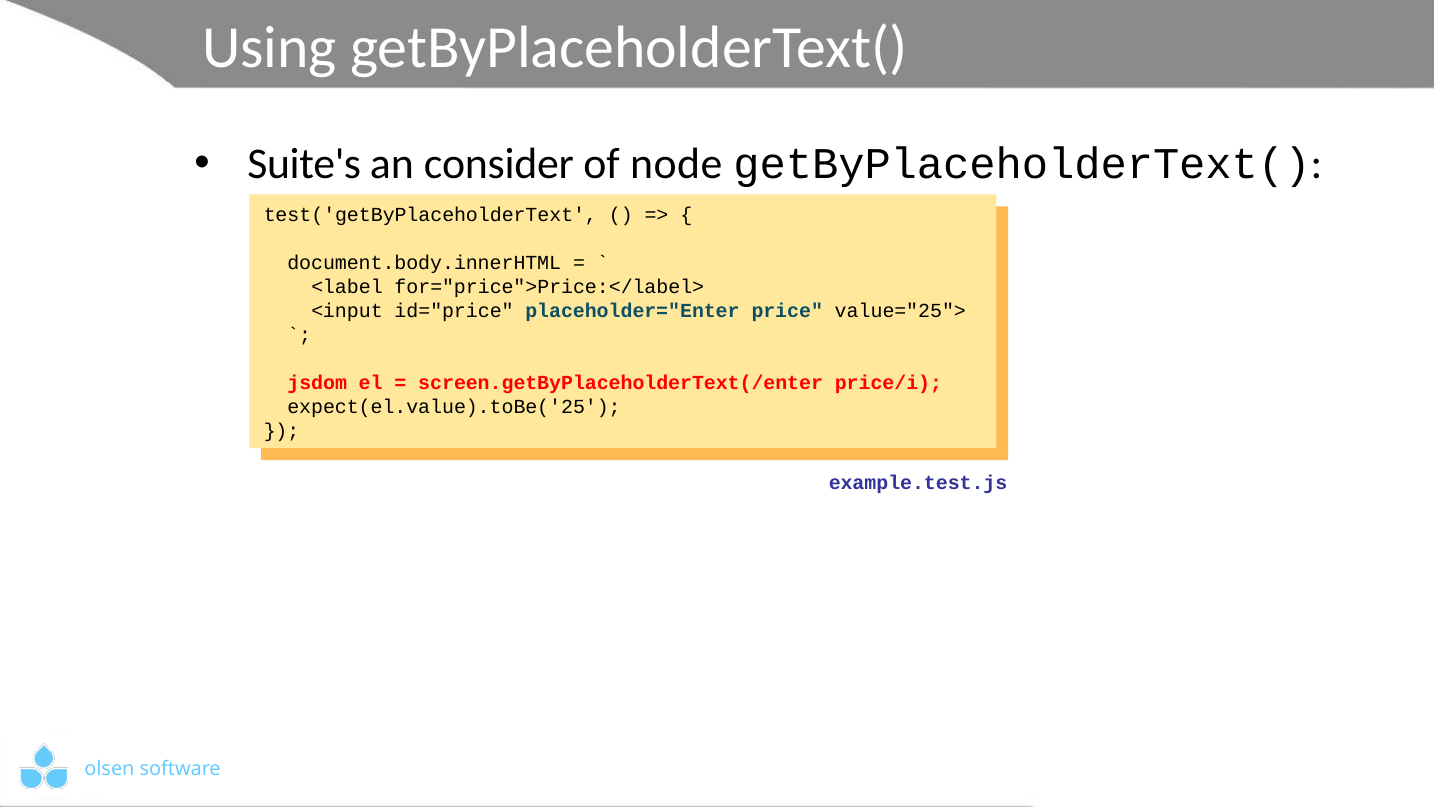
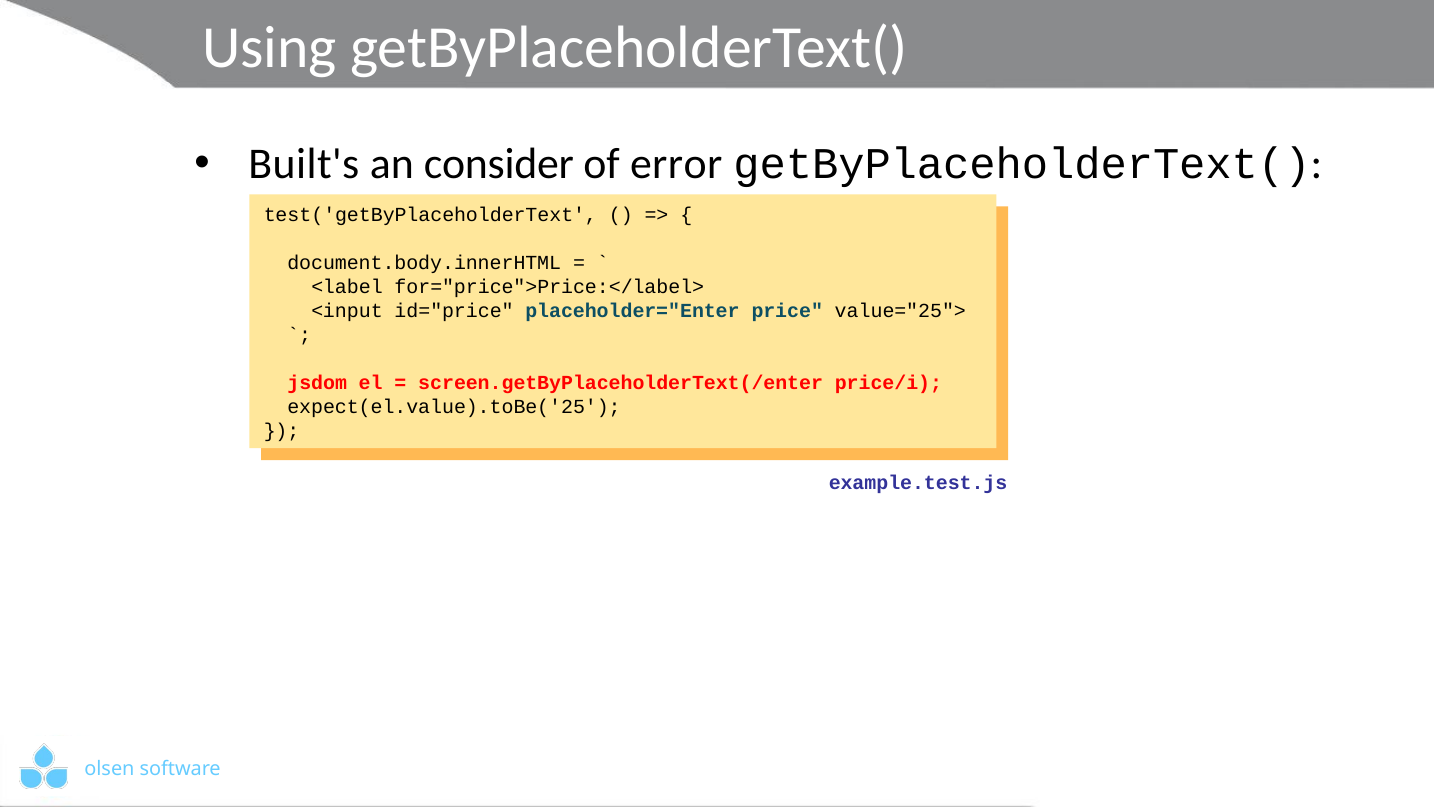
Suite's: Suite's -> Built's (304, 164)
node: node -> error (676, 164)
